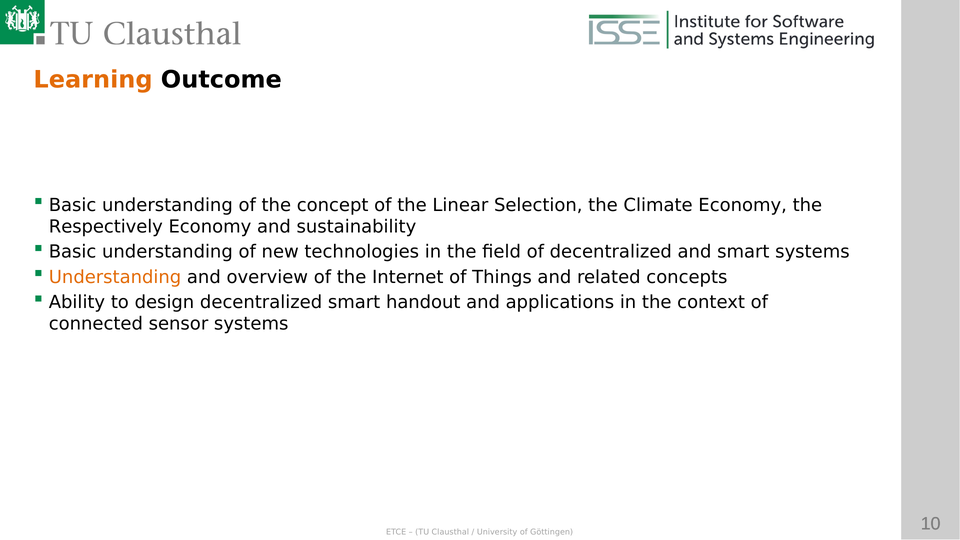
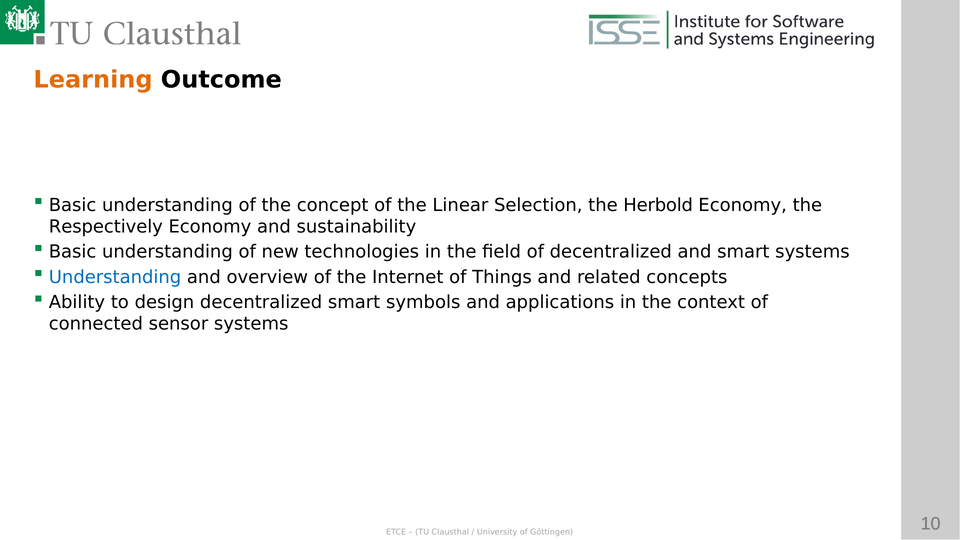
Climate: Climate -> Herbold (658, 205)
Understanding colour: orange -> blue (115, 277)
handout: handout -> symbols (423, 302)
